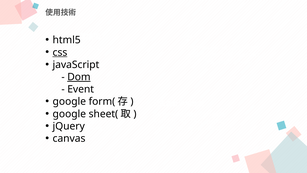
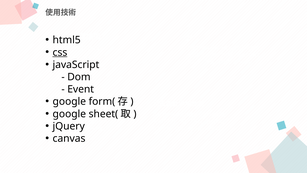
Dom underline: present -> none (79, 77)
